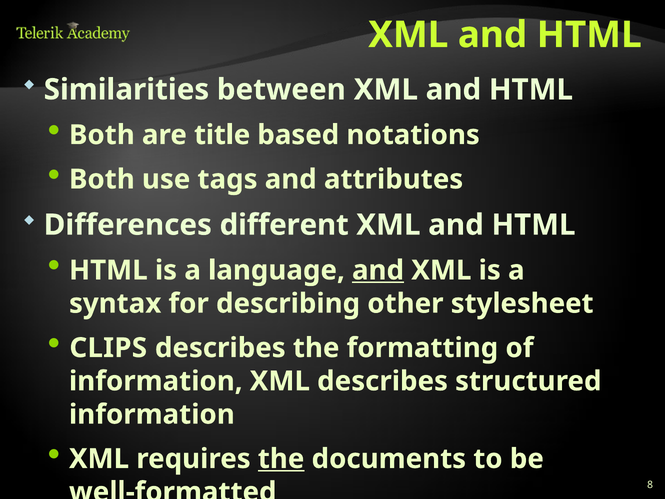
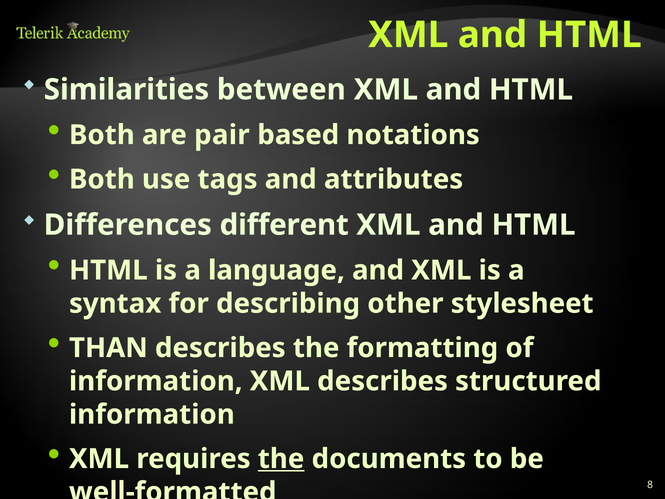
title: title -> pair (222, 135)
and underline: present -> none (378, 270)
CLIPS: CLIPS -> THAN (108, 348)
